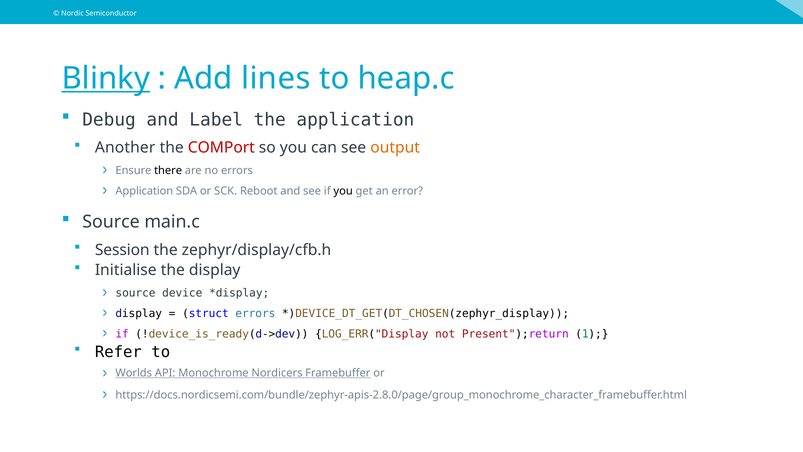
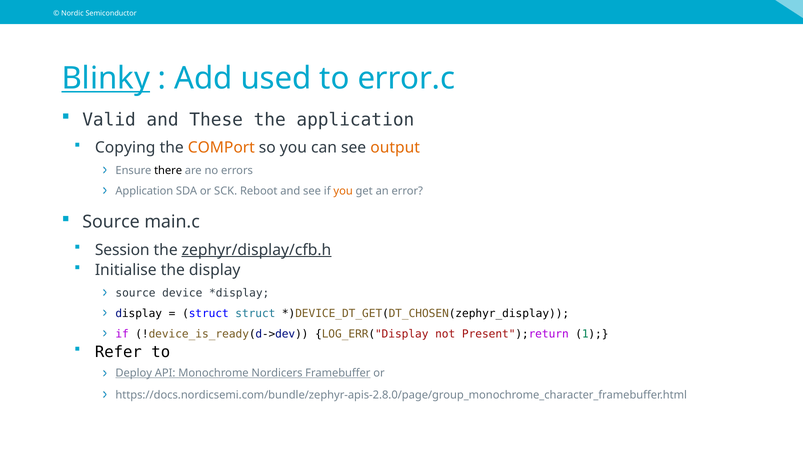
lines: lines -> used (276, 78)
heap.c: heap.c -> error.c (406, 78)
Debug: Debug -> Valid (109, 120)
Label: Label -> These (216, 120)
Another: Another -> Copying (125, 147)
COMPort colour: red -> orange (221, 147)
you colour: black -> orange (343, 191)
zephyr/display/cfb.h underline: none -> present (256, 250)
struct errors: errors -> struct (255, 313)
Worlds: Worlds -> Deploy (134, 373)
